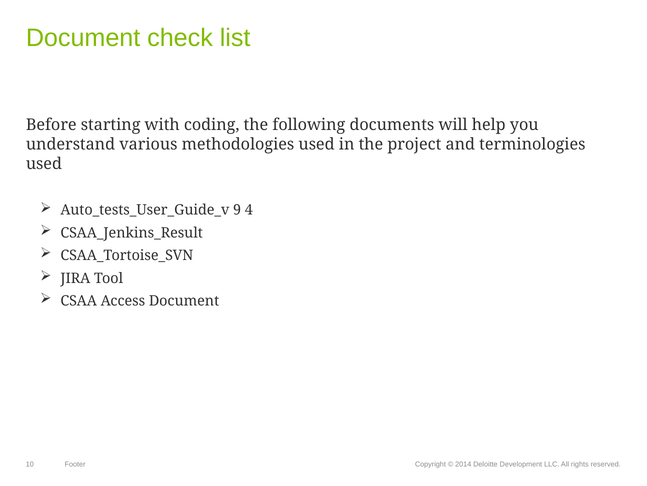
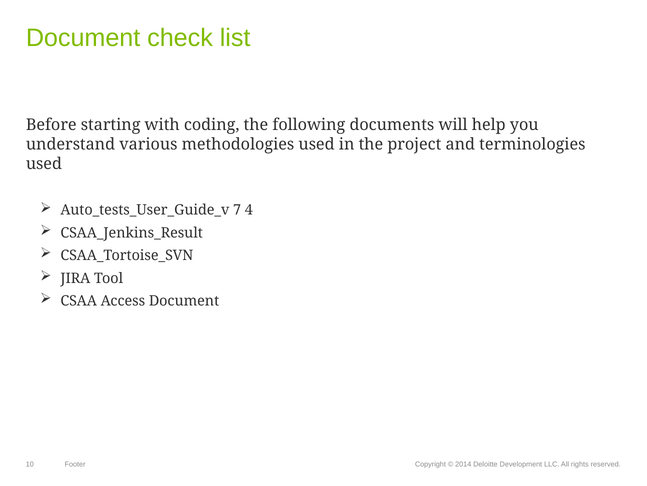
9: 9 -> 7 (237, 210)
